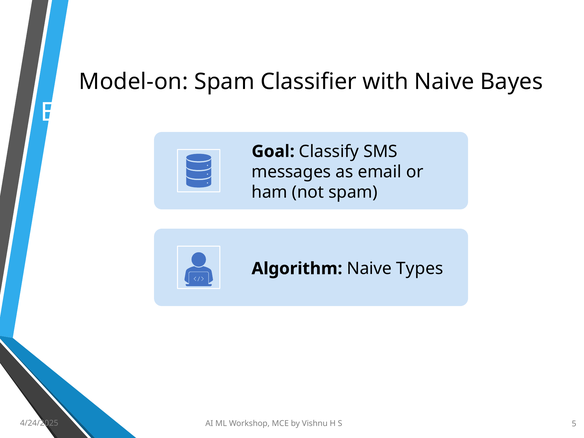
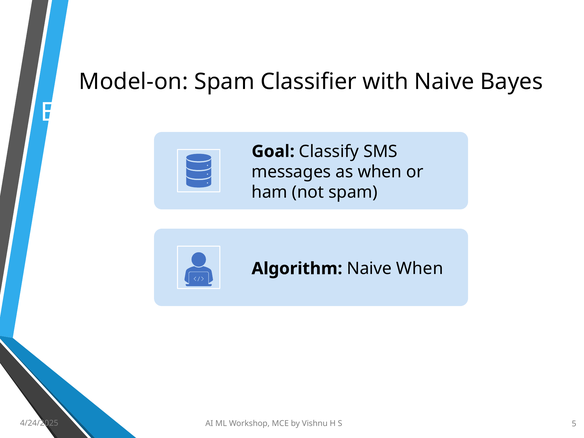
email: email -> when (380, 172)
Naive Types: Types -> When (420, 269)
